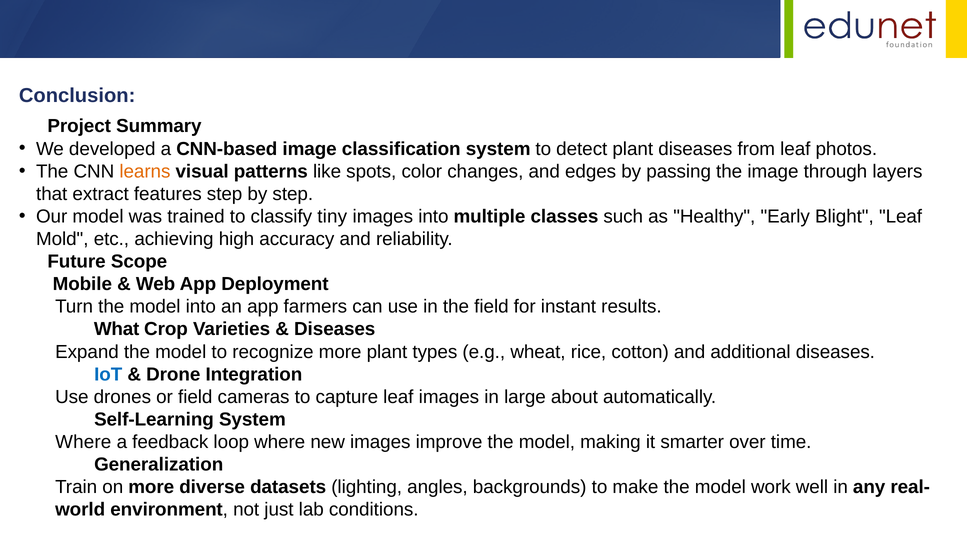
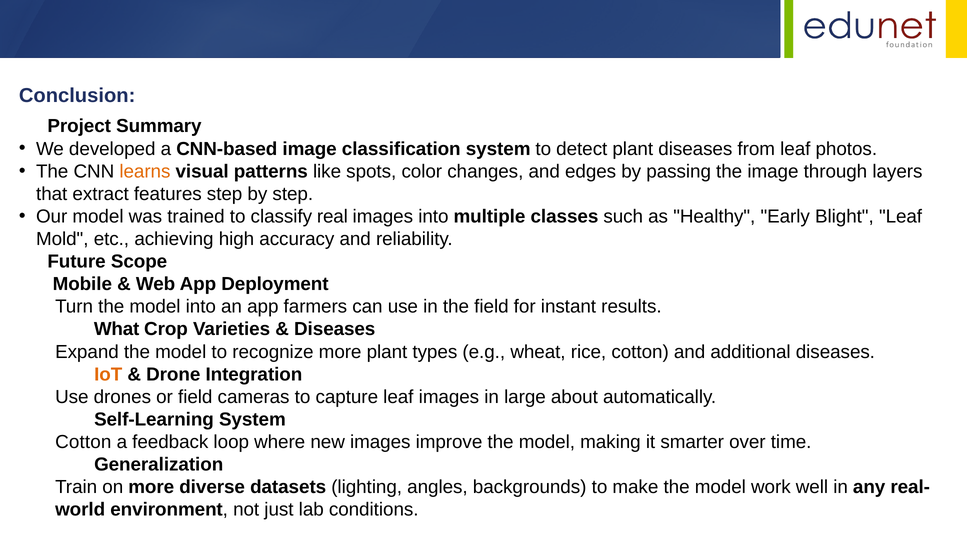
tiny: tiny -> real (332, 216)
IoT colour: blue -> orange (108, 374)
Where: Where -> Cotton (83, 442)
